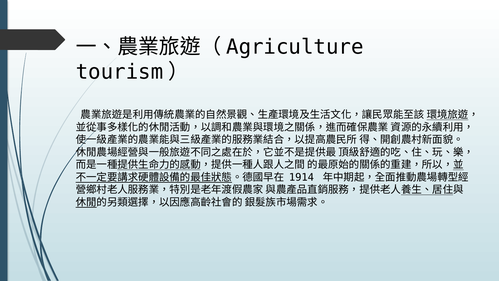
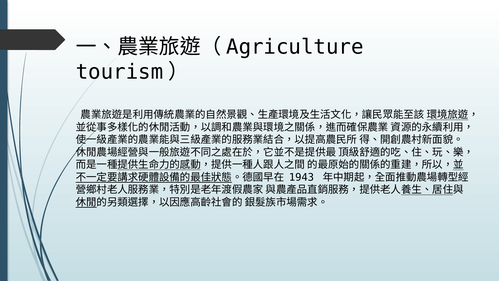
1914: 1914 -> 1943 (301, 177)
